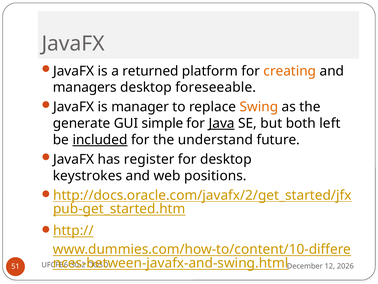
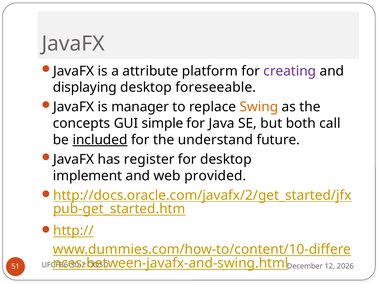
returned: returned -> attribute (150, 71)
creating colour: orange -> purple (290, 71)
managers: managers -> displaying (85, 87)
generate: generate -> concepts (82, 123)
Java underline: present -> none (222, 123)
left: left -> call (330, 123)
keystrokes: keystrokes -> implement (87, 175)
positions: positions -> provided (215, 175)
